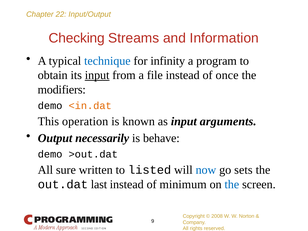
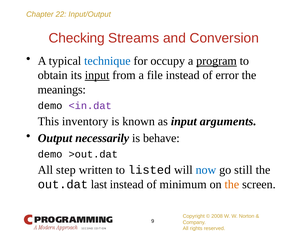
Information: Information -> Conversion (224, 38)
infinity: infinity -> occupy (168, 61)
program underline: none -> present (216, 61)
once: once -> error (227, 75)
modifiers: modifiers -> meanings (62, 90)
<in.dat colour: orange -> purple (90, 106)
operation: operation -> inventory (85, 121)
sure: sure -> step (66, 170)
sets: sets -> still (243, 170)
the colour: blue -> orange (232, 184)
